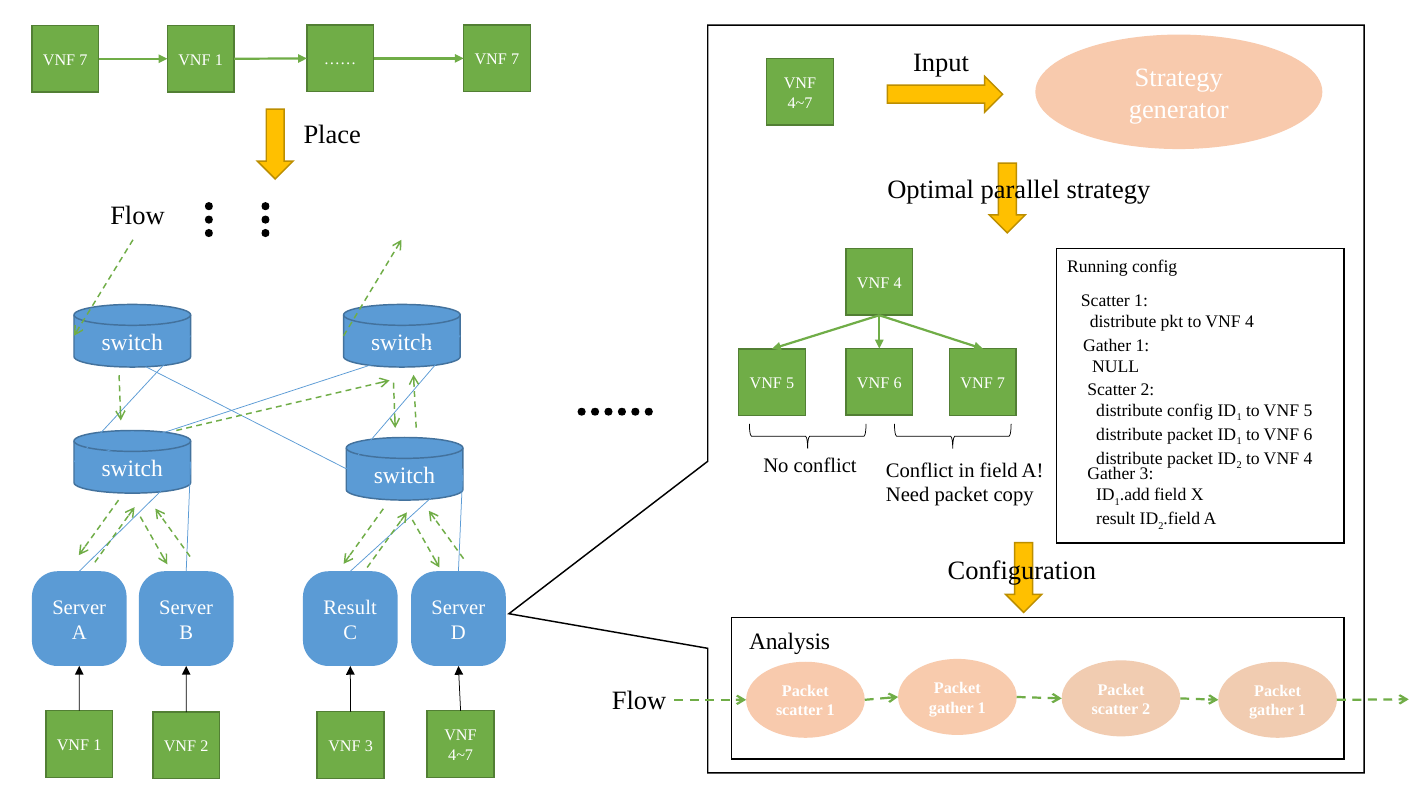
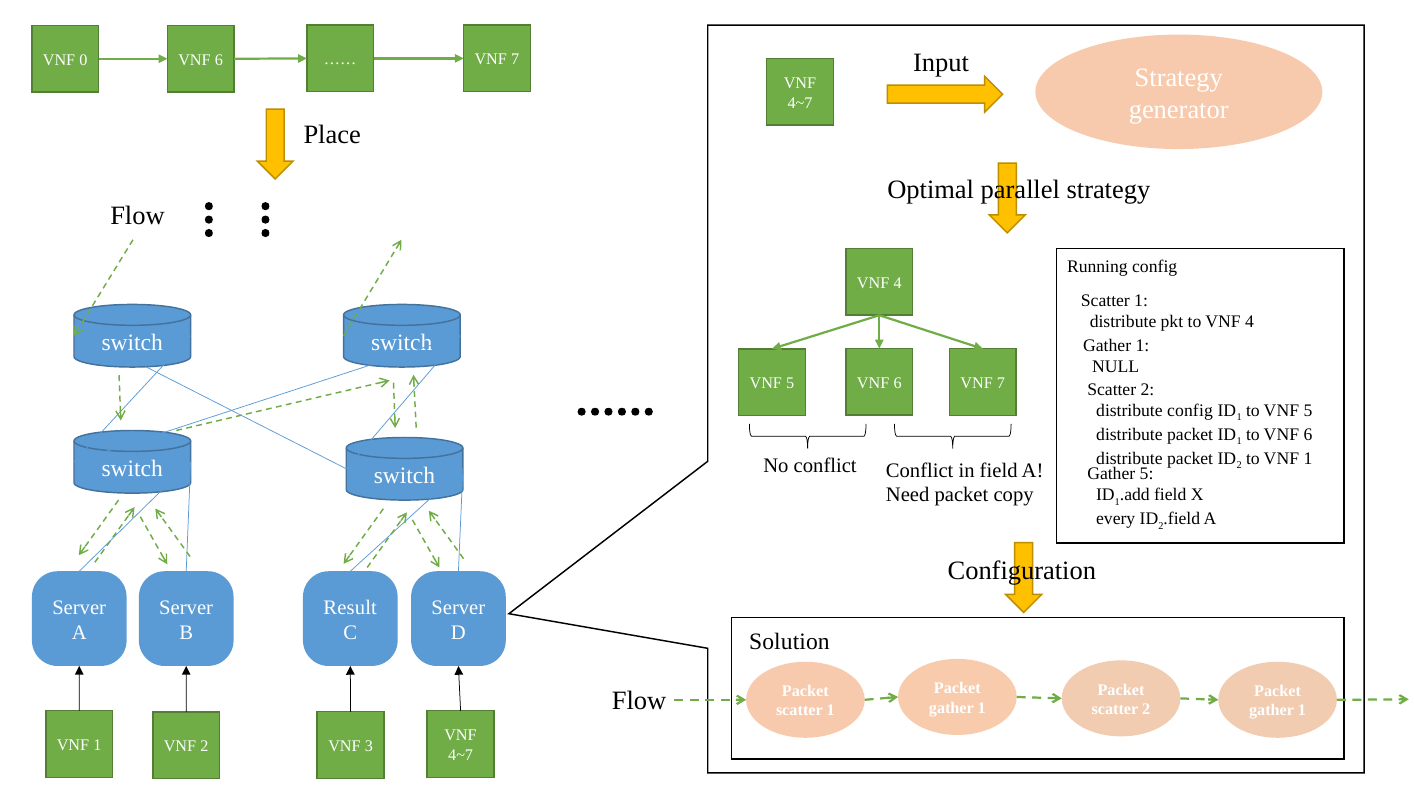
7: 7 -> 0 (83, 60)
1: 1 -> 6 (219, 60)
2 to VNF 4: 4 -> 1 (1308, 459)
Gather 3: 3 -> 5 (1147, 474)
result: result -> every (1116, 519)
Analysis: Analysis -> Solution (789, 642)
